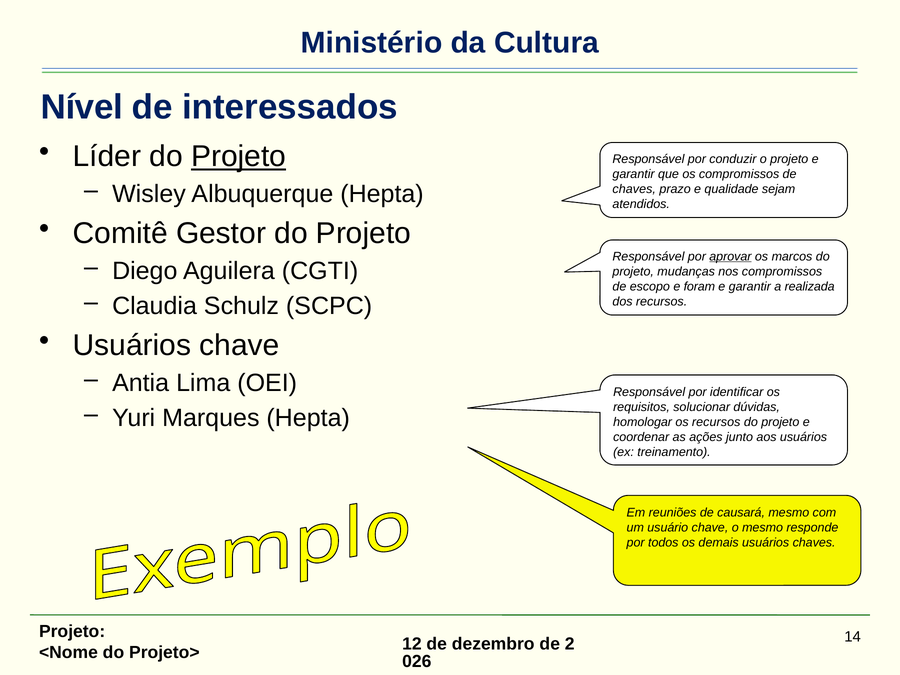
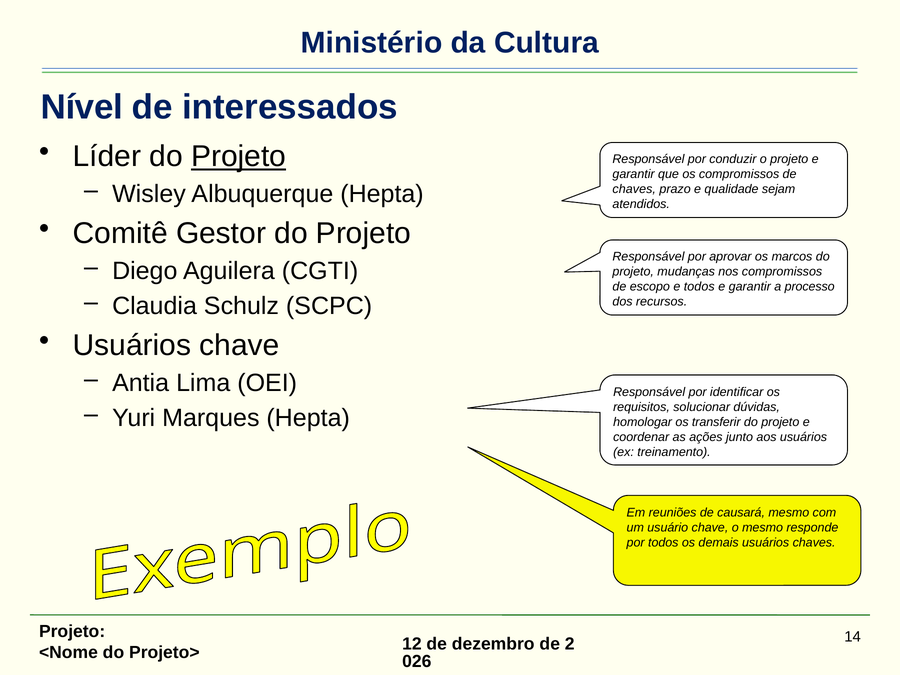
aprovar underline: present -> none (730, 256)
e foram: foram -> todos (699, 286)
realizada: realizada -> processo (810, 286)
os recursos: recursos -> transferir (716, 422)
